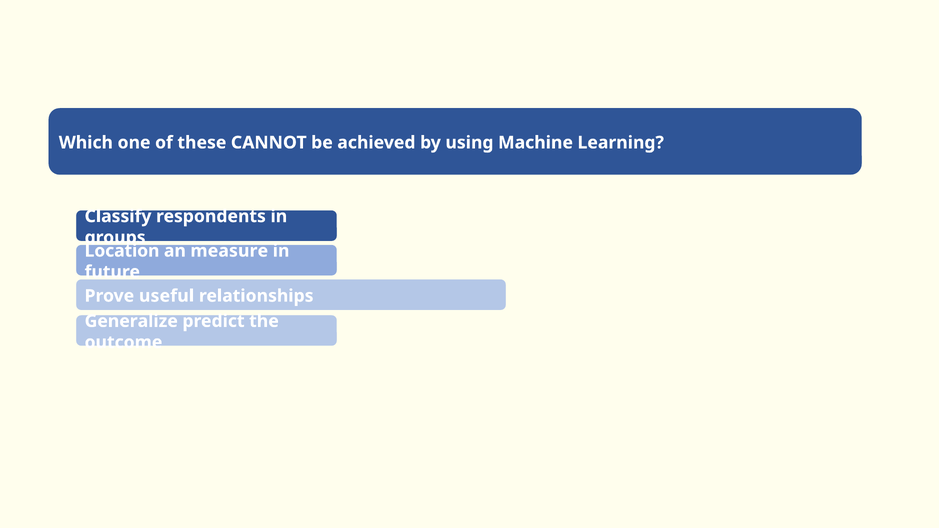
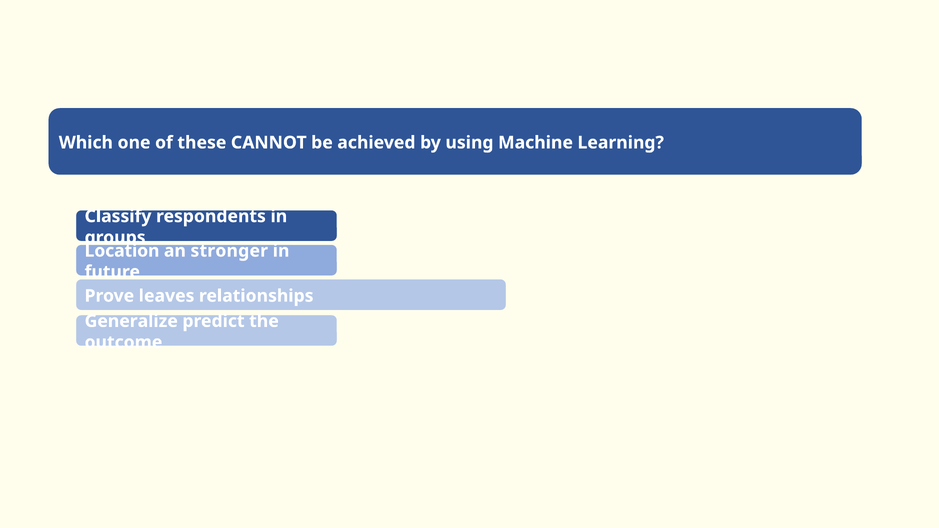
measure: measure -> stronger (229, 251)
useful: useful -> leaves (167, 296)
